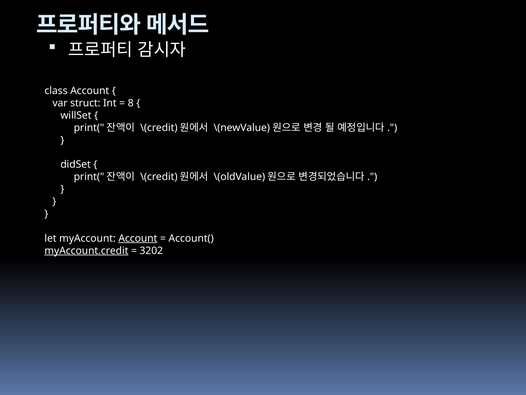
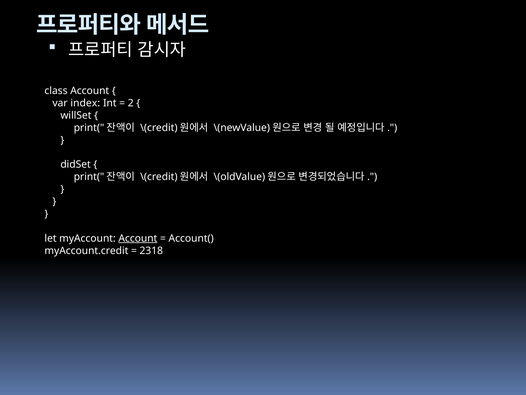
struct: struct -> index (85, 103)
8: 8 -> 2 (131, 103)
myAccount.credit underline: present -> none (86, 250)
3202: 3202 -> 2318 (151, 250)
